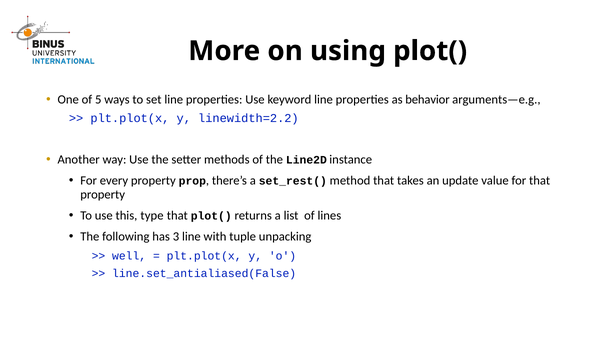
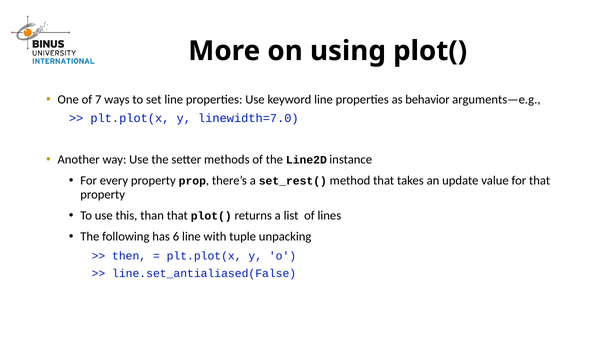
5: 5 -> 7 (98, 100)
linewidth=2.2: linewidth=2.2 -> linewidth=7.0 (248, 118)
type: type -> than (152, 216)
3: 3 -> 6 (176, 237)
well: well -> then (129, 256)
